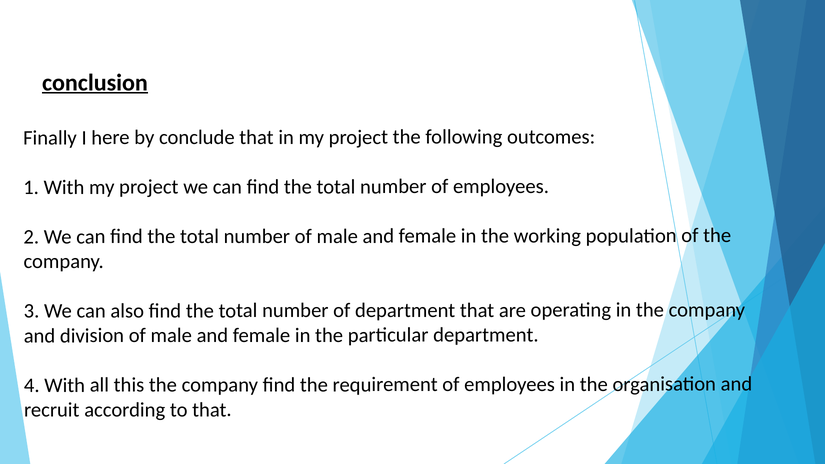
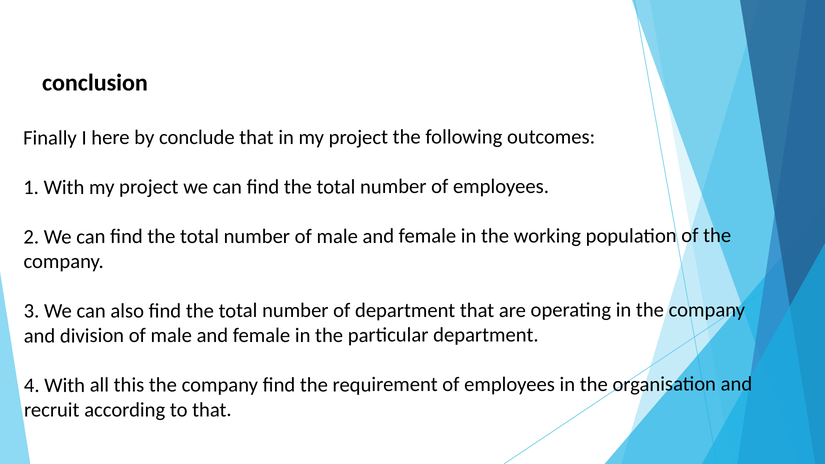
conclusion underline: present -> none (95, 83)
